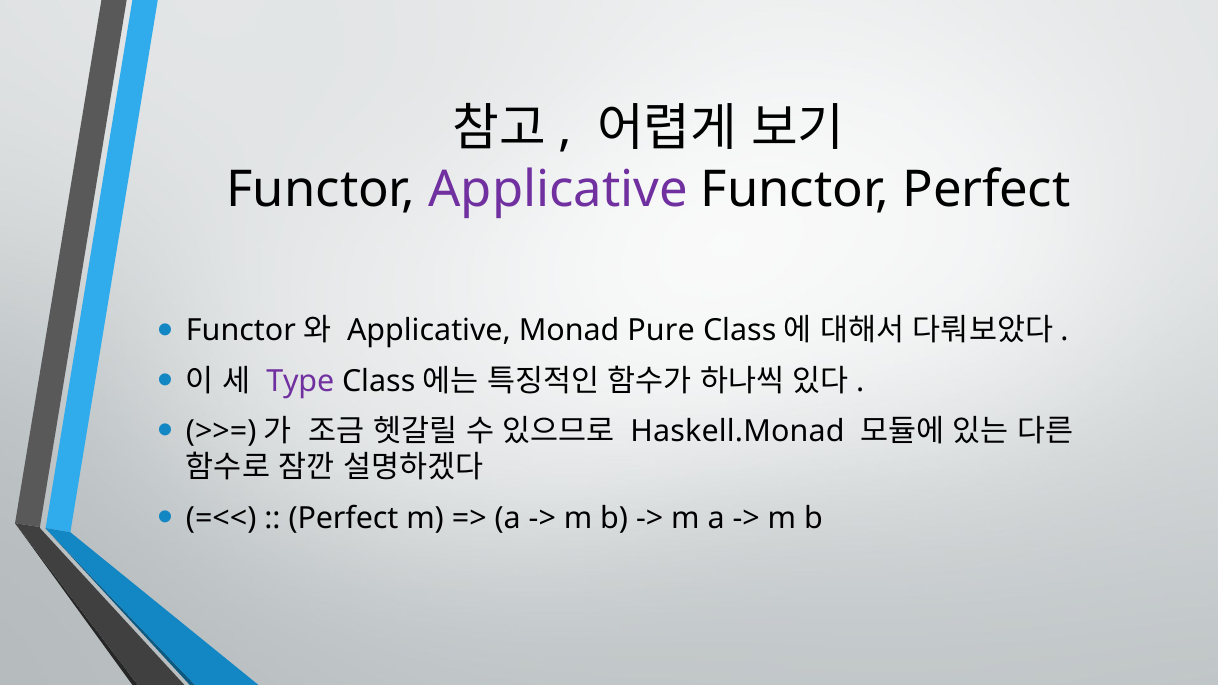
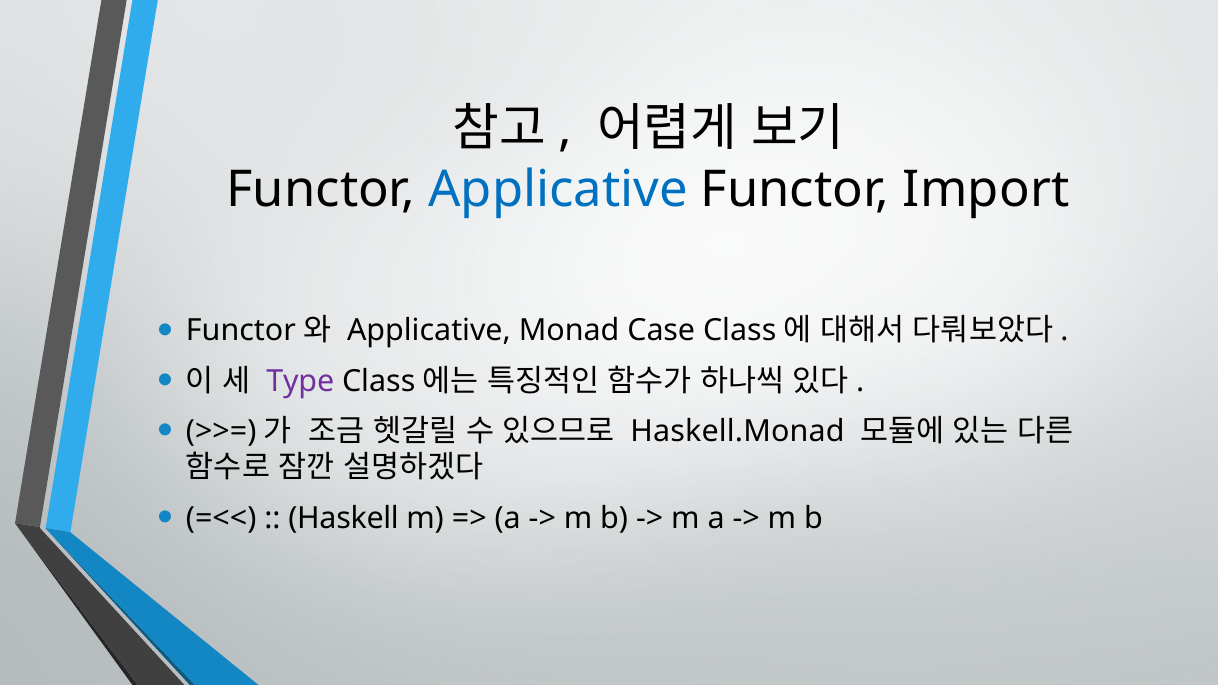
Applicative colour: purple -> blue (558, 190)
Functor Perfect: Perfect -> Import (986, 190)
Pure: Pure -> Case (661, 331)
Perfect: Perfect -> Haskell (344, 518)
